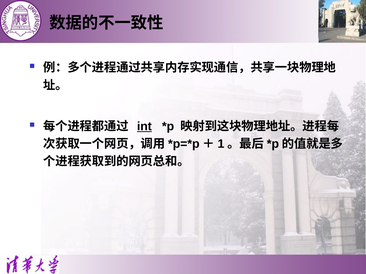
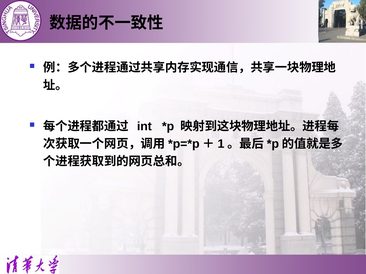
int underline: present -> none (144, 127)
